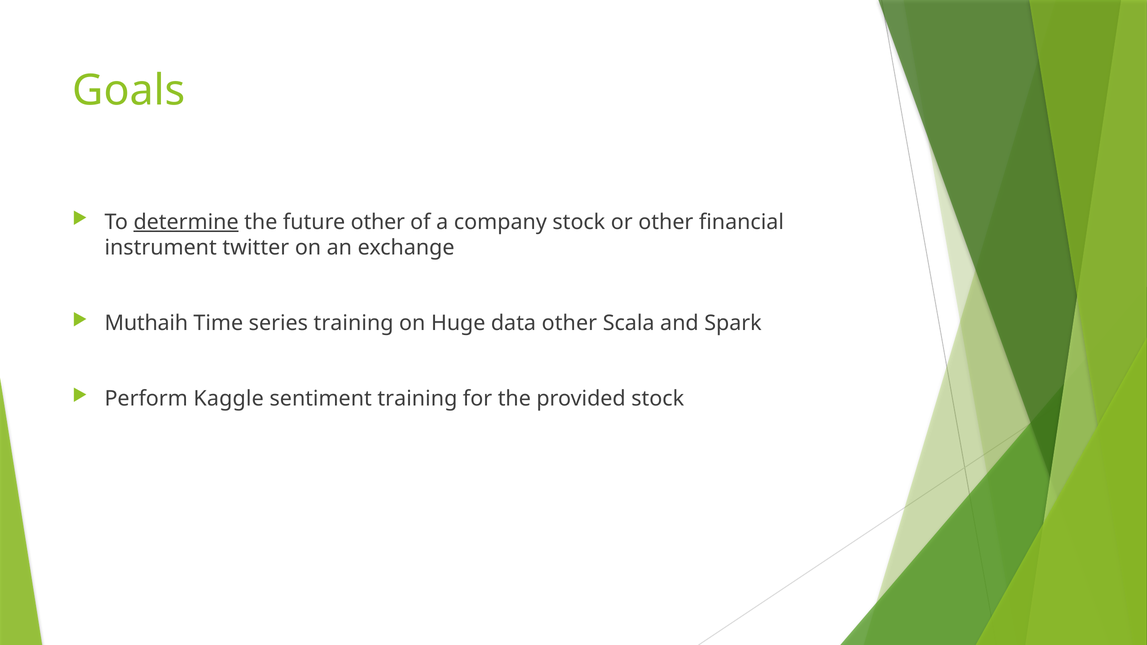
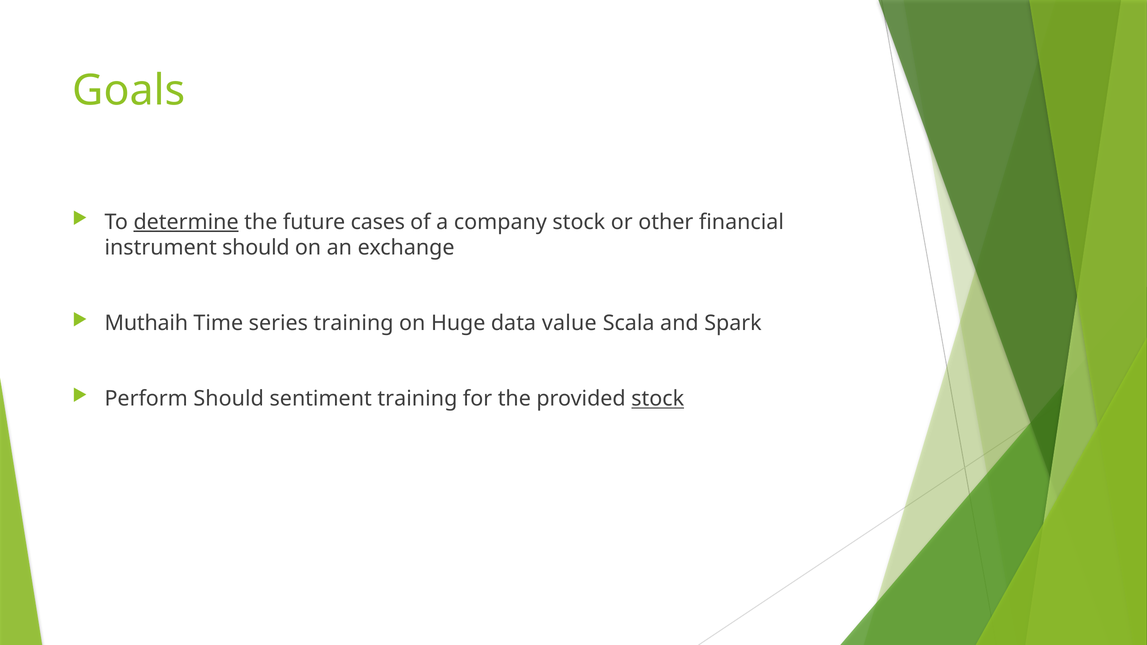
future other: other -> cases (378, 222)
instrument twitter: twitter -> should (256, 248)
data other: other -> value (569, 323)
Perform Kaggle: Kaggle -> Should (229, 399)
stock underline: none -> present (658, 399)
